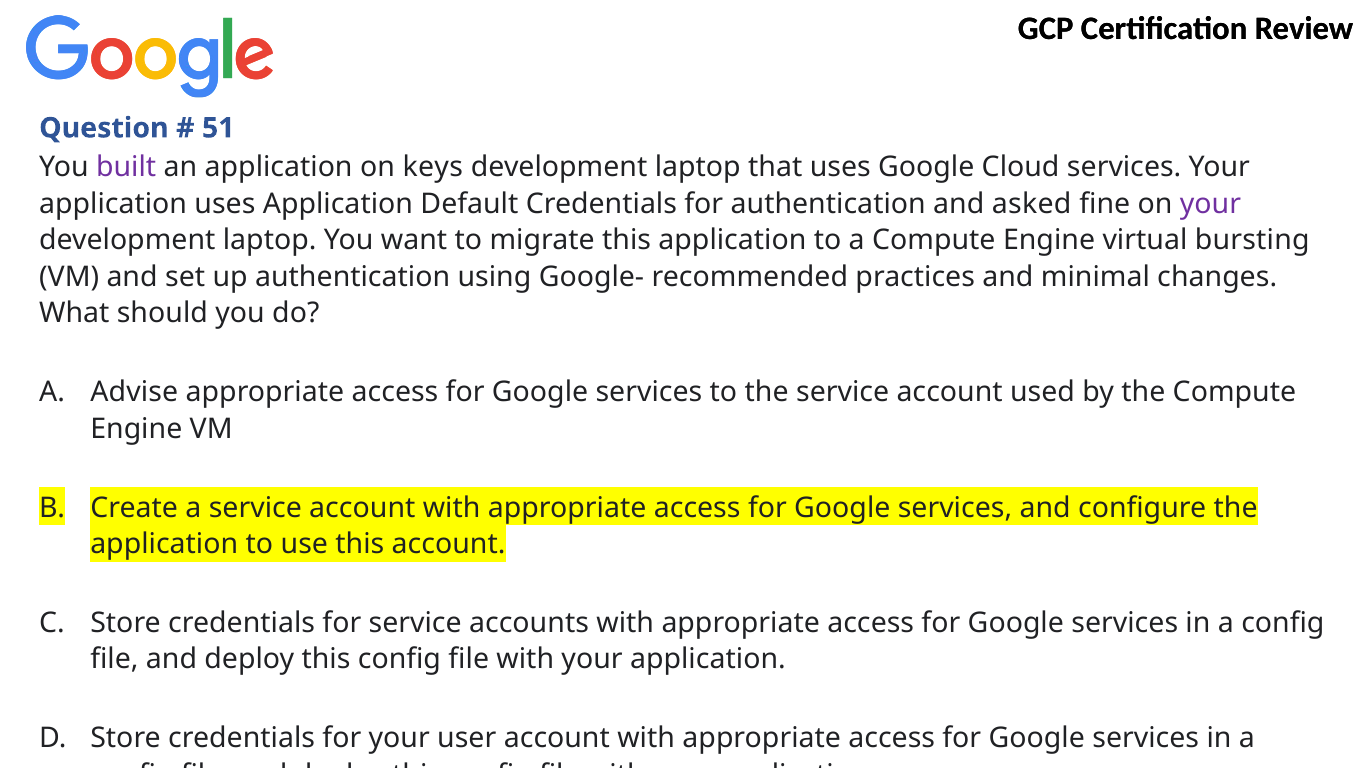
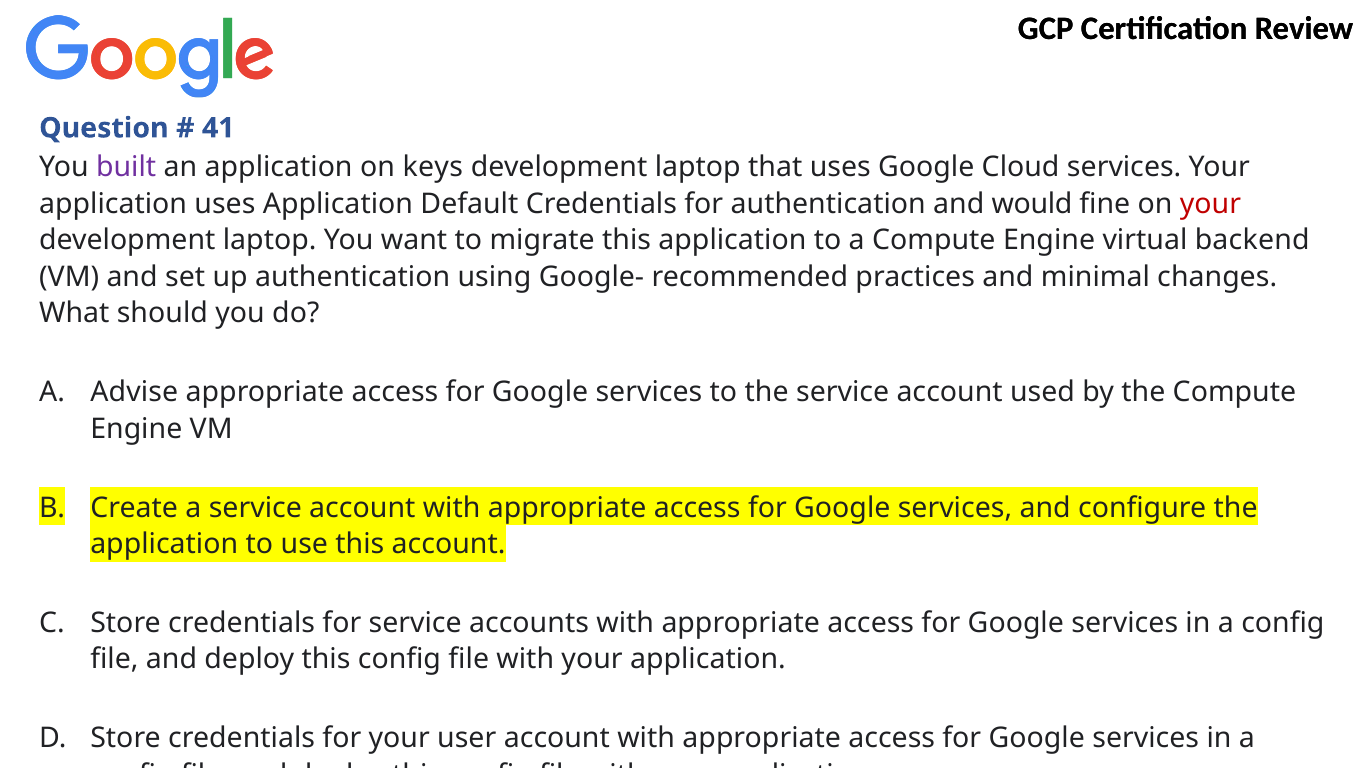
51: 51 -> 41 (218, 128)
asked: asked -> would (1032, 204)
your colour: purple -> red (1211, 204)
bursting: bursting -> backend (1252, 241)
